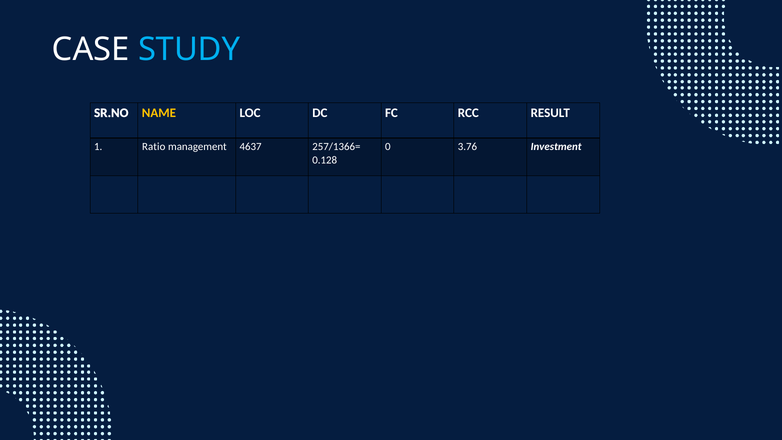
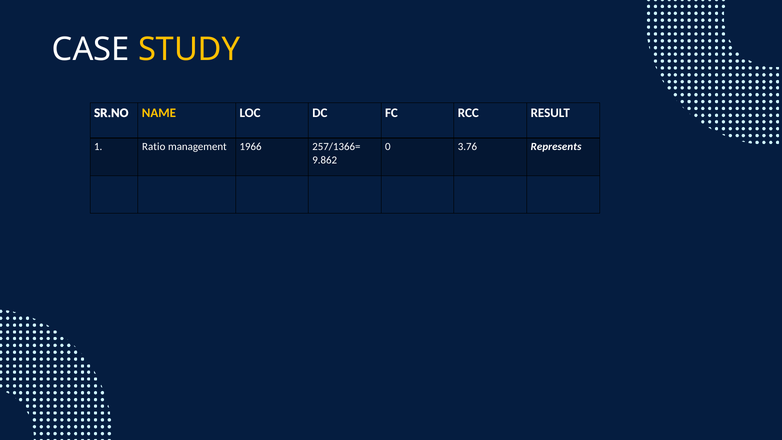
STUDY colour: light blue -> yellow (189, 50)
4637: 4637 -> 1966 (251, 147)
Investment: Investment -> Represents (556, 147)
0.128: 0.128 -> 9.862 (325, 160)
